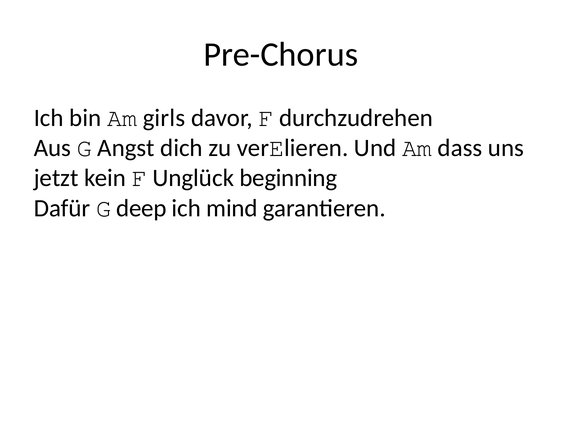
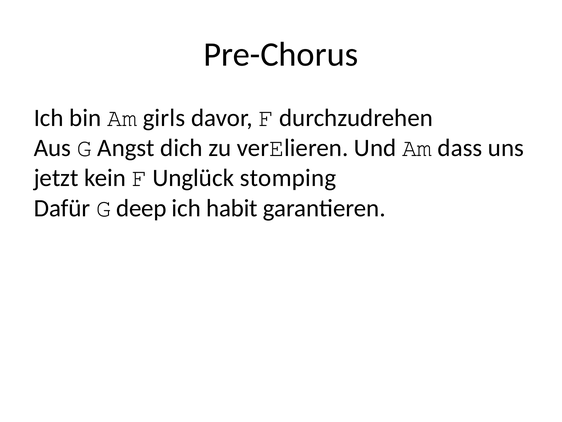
beginning: beginning -> stomping (288, 178)
mind: mind -> habit (232, 208)
